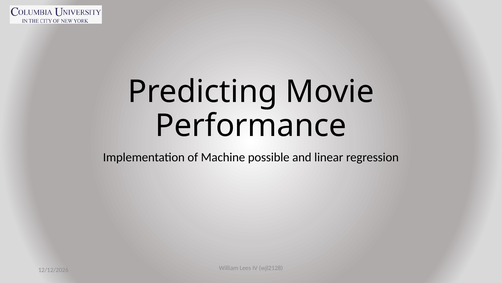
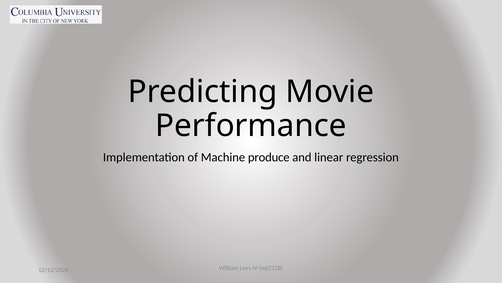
possible: possible -> produce (269, 157)
